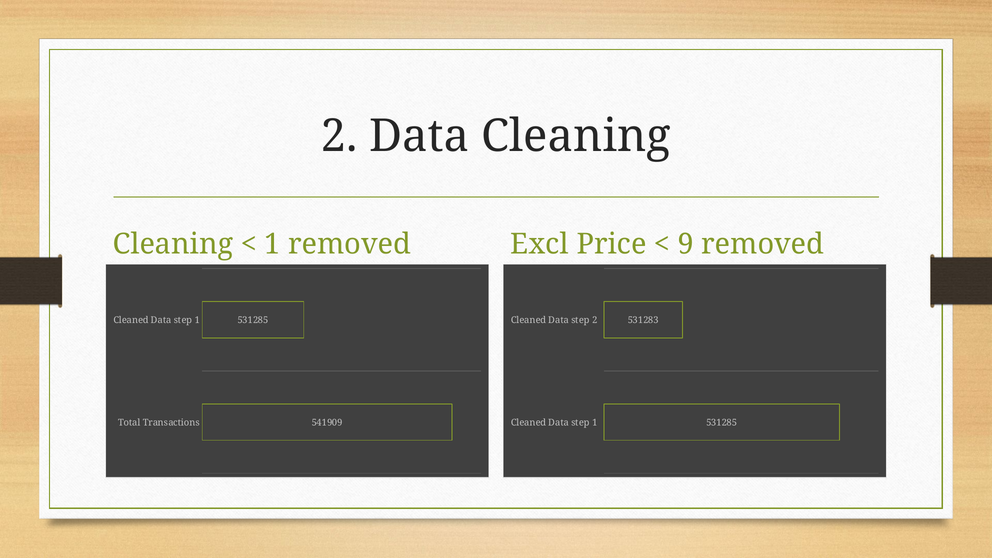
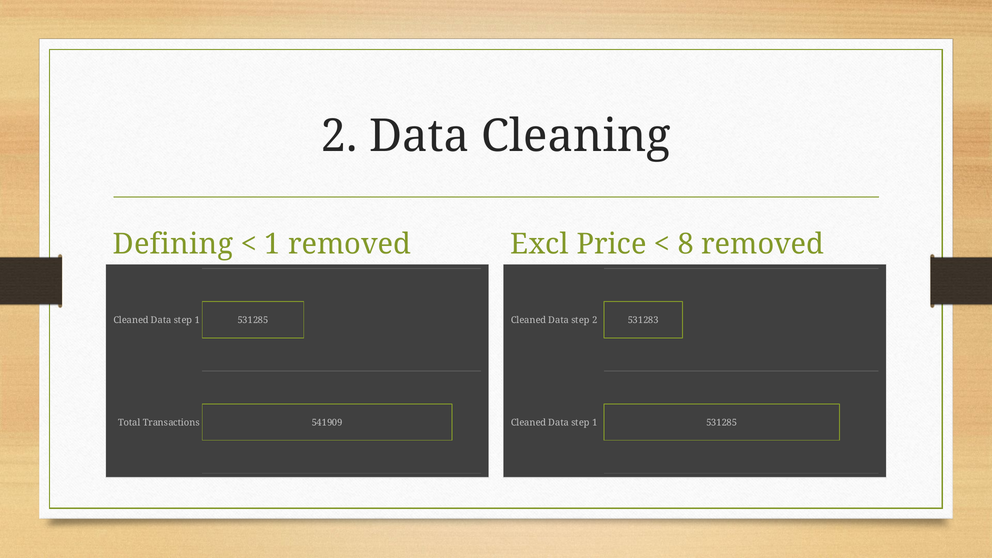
Cleaning: Cleaning -> Defining (173, 244)
9: 9 -> 8 (686, 244)
